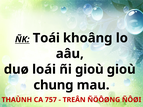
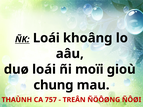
ÑK Toái: Toái -> Loái (46, 38)
ñi gioù: gioù -> moïi (89, 70)
